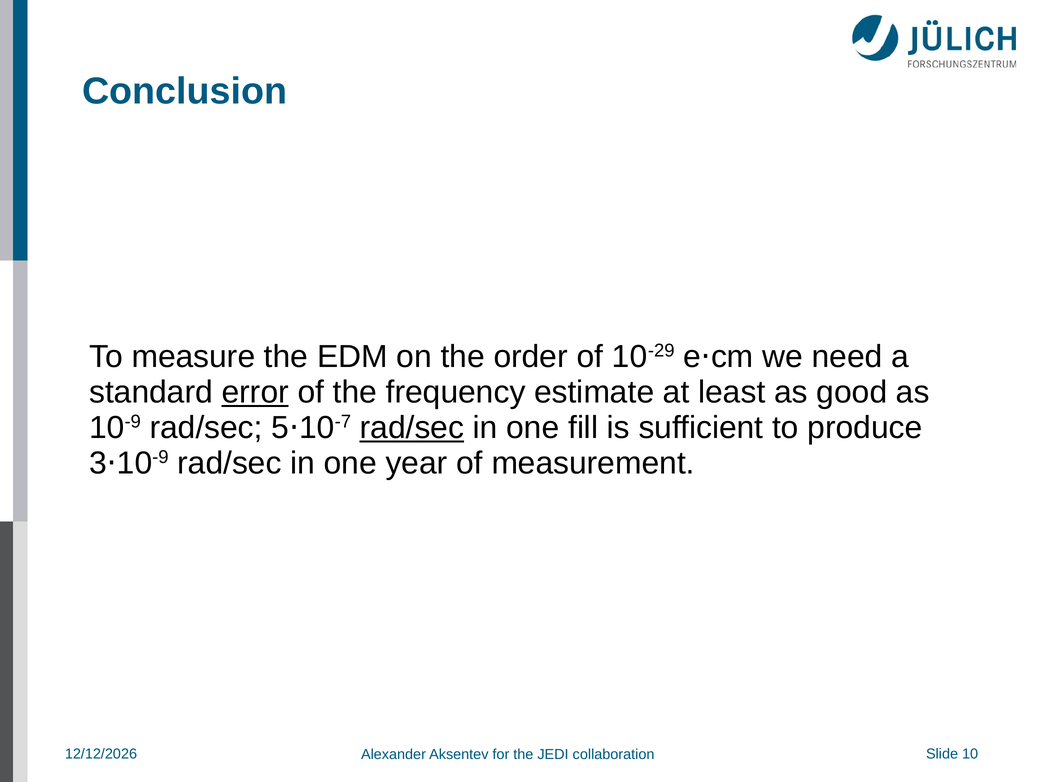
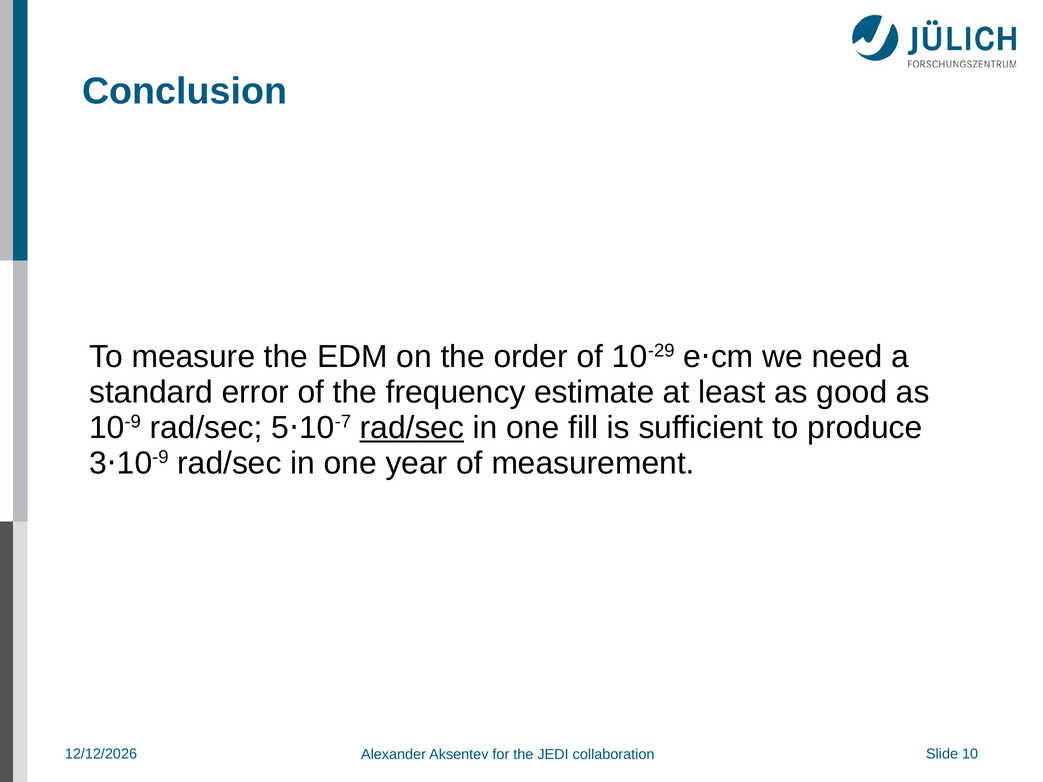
error underline: present -> none (255, 392)
